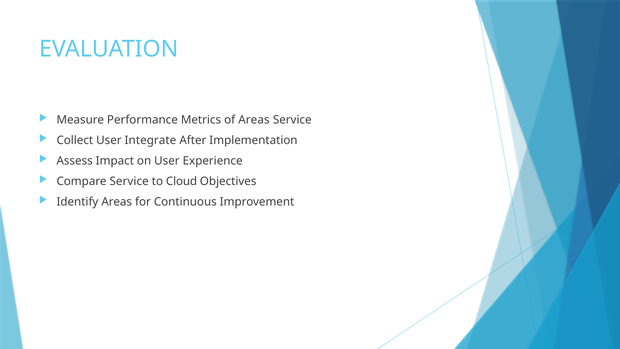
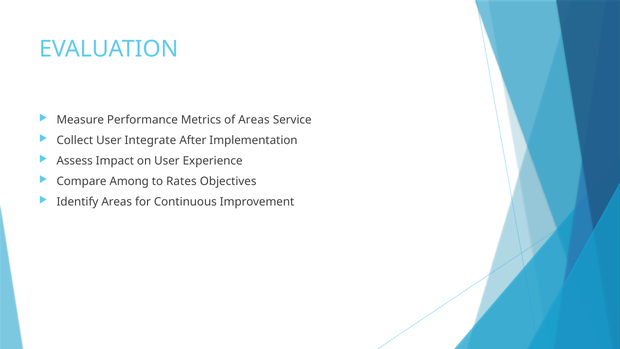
Compare Service: Service -> Among (129, 181)
Cloud: Cloud -> Rates (181, 181)
